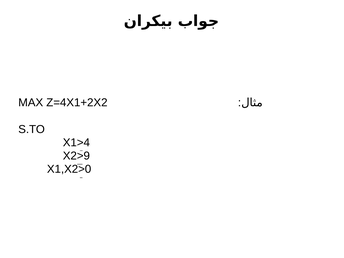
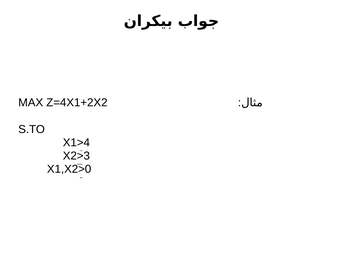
X2>9: X2>9 -> X2>3 (76, 156)
